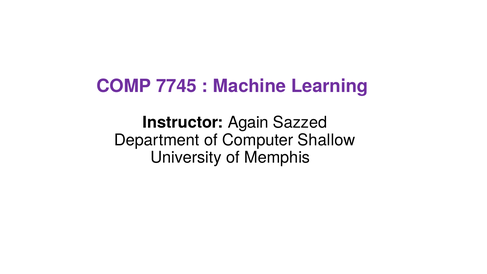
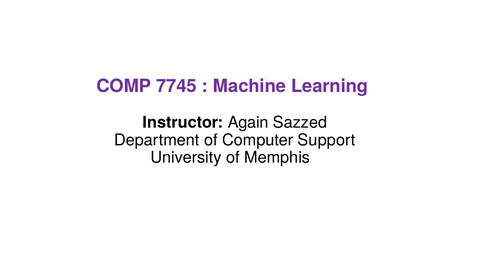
Shallow: Shallow -> Support (326, 140)
